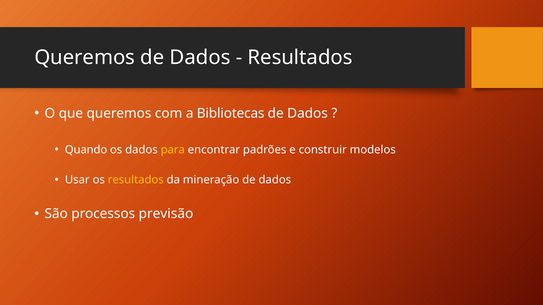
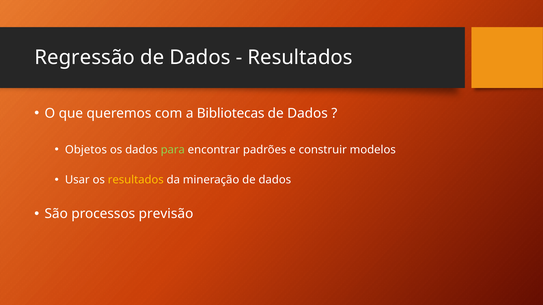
Queremos: Queremos -> Regressão (85, 57)
Quando: Quando -> Objetos (86, 150)
para colour: yellow -> light green (173, 150)
